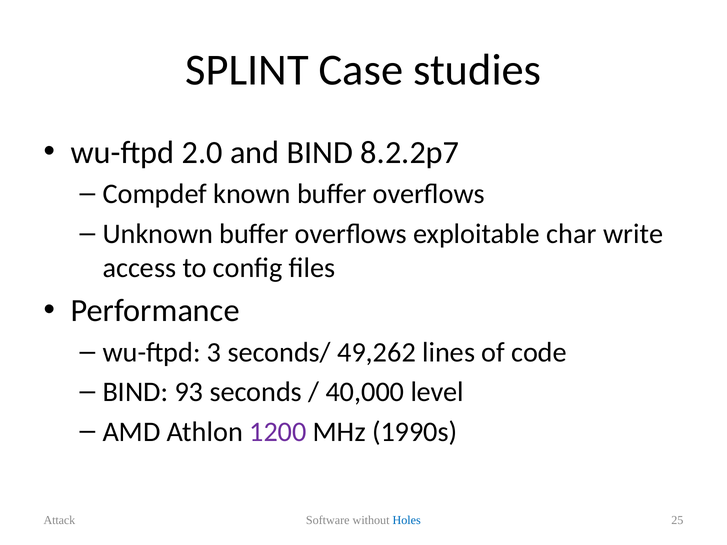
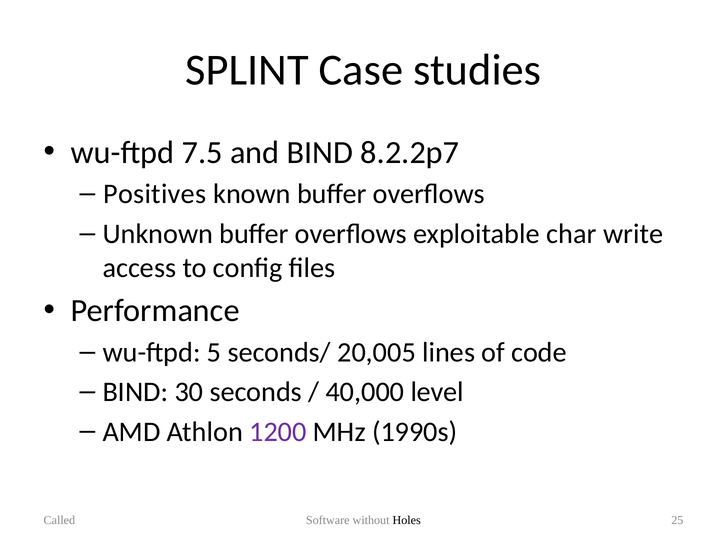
2.0: 2.0 -> 7.5 (202, 153)
Compdef: Compdef -> Positives (155, 194)
3: 3 -> 5 (214, 353)
49,262: 49,262 -> 20,005 (377, 353)
93: 93 -> 30 (189, 392)
Attack: Attack -> Called (59, 521)
Holes colour: blue -> black (407, 521)
